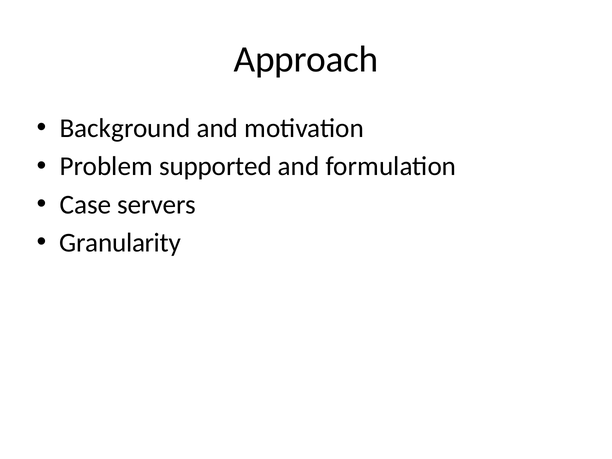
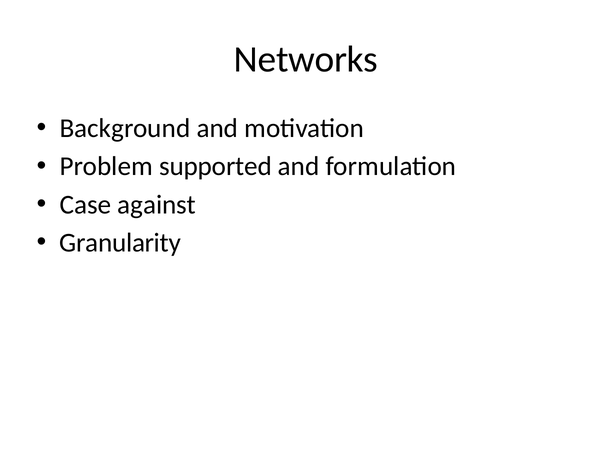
Approach: Approach -> Networks (306, 59)
servers: servers -> against (157, 205)
